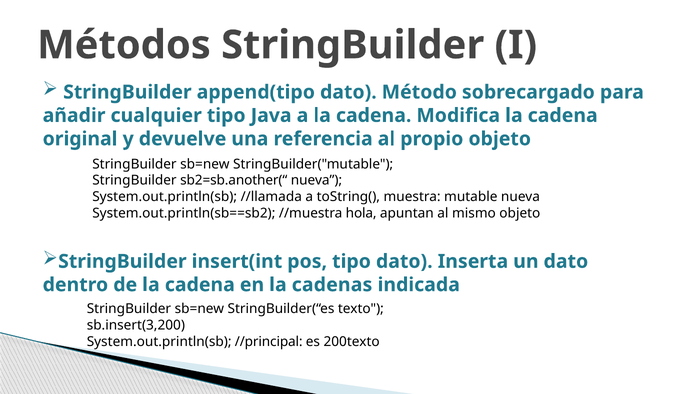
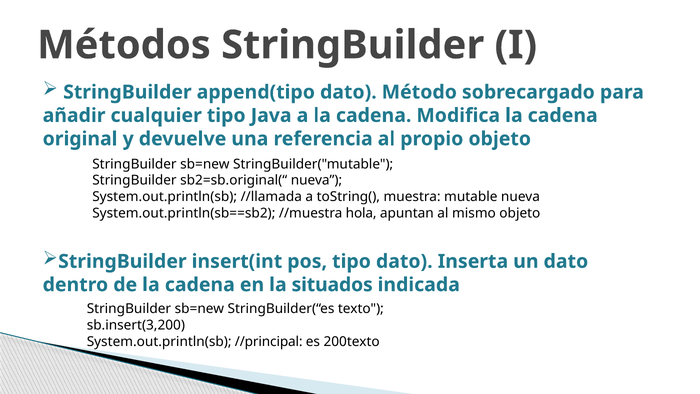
sb2=sb.another(“: sb2=sb.another(“ -> sb2=sb.original(“ (234, 180)
cadenas: cadenas -> situados (332, 285)
